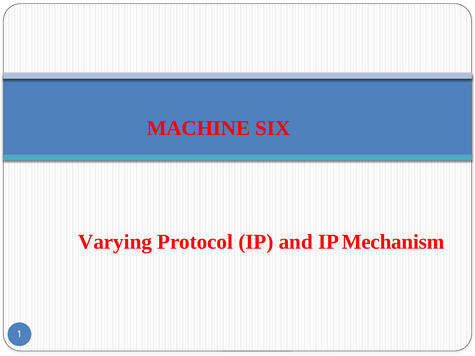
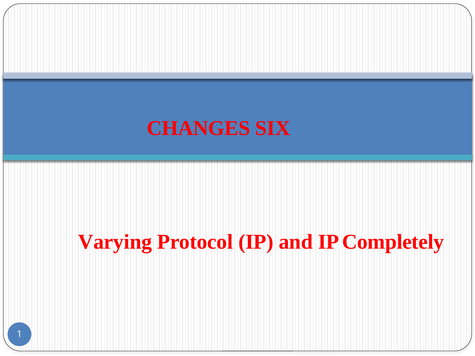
MACHINE: MACHINE -> CHANGES (198, 128)
Mechanism: Mechanism -> Completely (393, 242)
